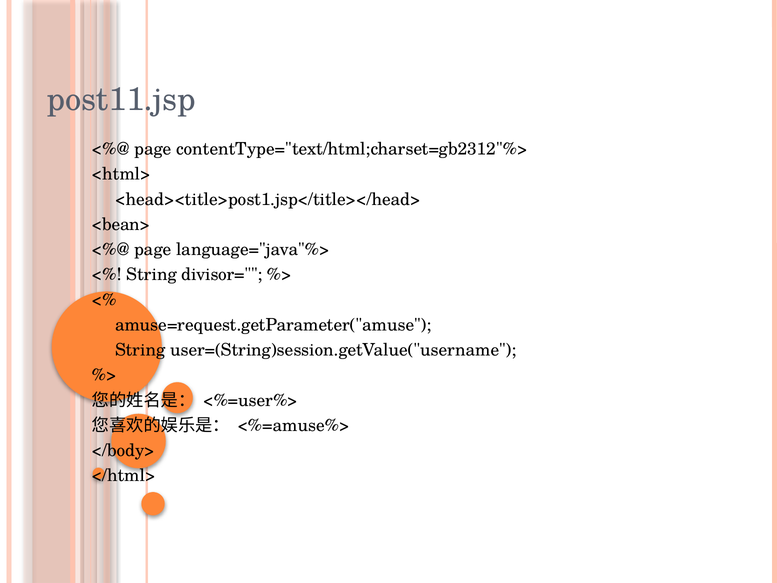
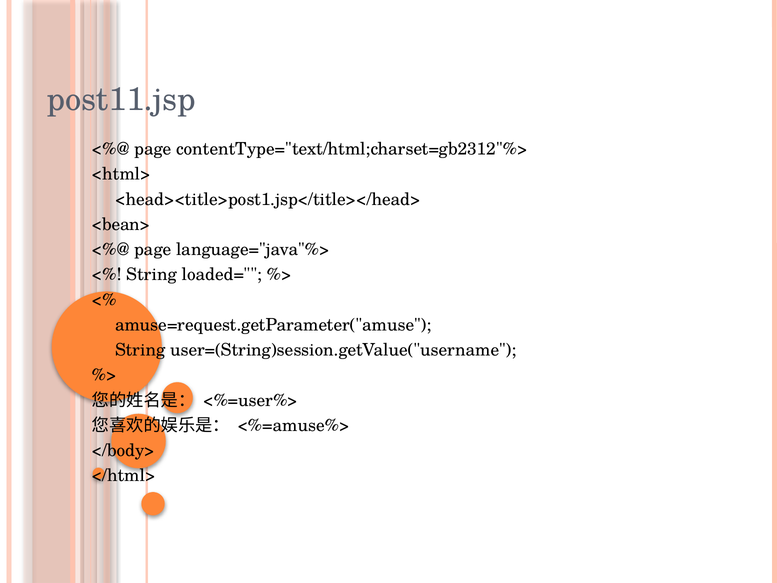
divisor=: divisor= -> loaded= (222, 275)
